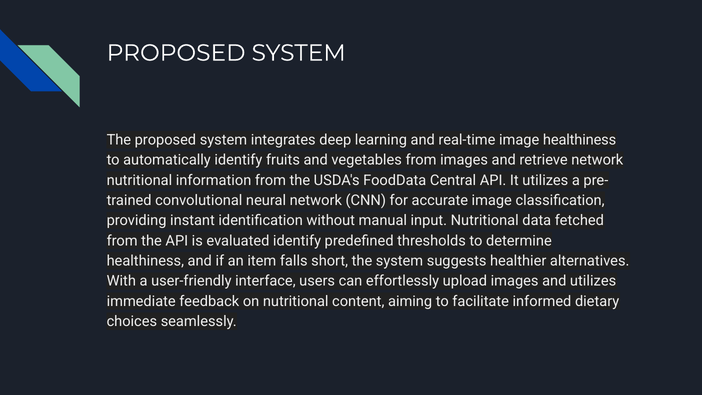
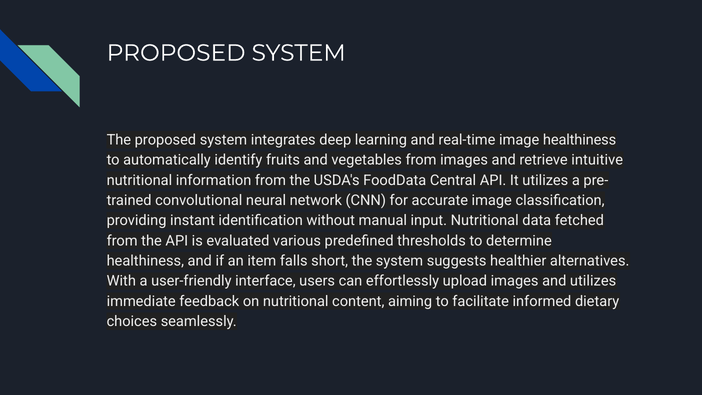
retrieve network: network -> intuitive (597, 160)
evaluated identify: identify -> various (297, 241)
